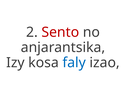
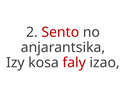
faly colour: blue -> red (74, 62)
